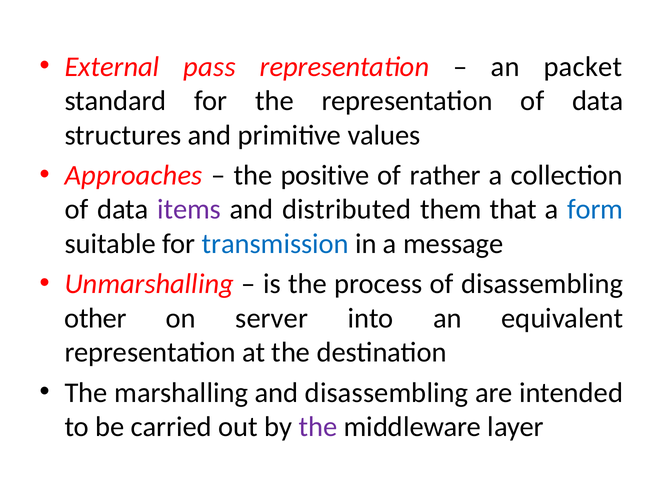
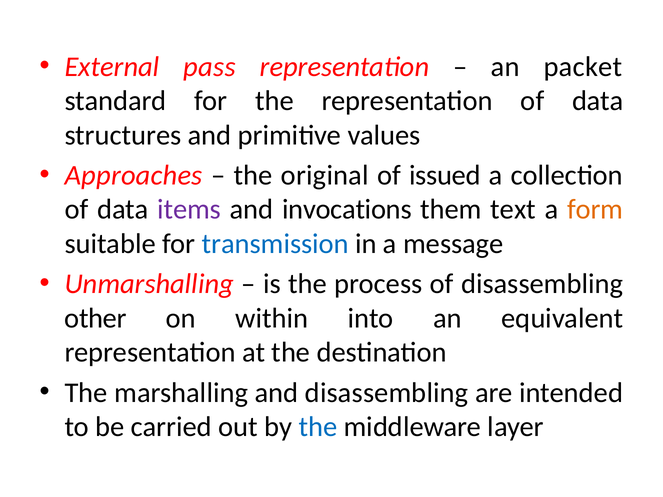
positive: positive -> original (325, 175)
rather: rather -> issued (445, 175)
distributed: distributed -> invocations (347, 210)
that: that -> text (513, 210)
form colour: blue -> orange (595, 210)
server: server -> within (272, 318)
the colour: purple -> blue (318, 427)
